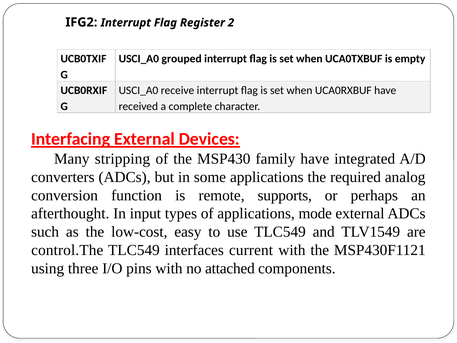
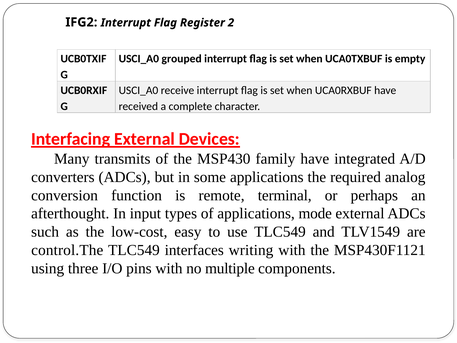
stripping: stripping -> transmits (123, 159)
supports: supports -> terminal (285, 195)
current: current -> writing (251, 250)
attached: attached -> multiple (230, 268)
